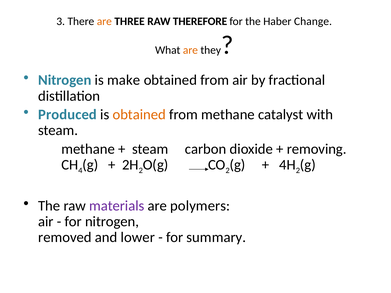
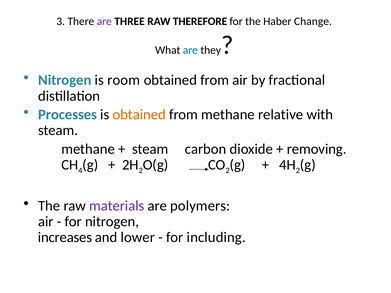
are colour: orange -> purple (104, 21)
are colour: orange -> blue (190, 50)
make: make -> room (124, 80)
Produced: Produced -> Processes (68, 115)
catalyst: catalyst -> relative (281, 115)
removed: removed -> increases (65, 238)
summary: summary -> including (216, 238)
